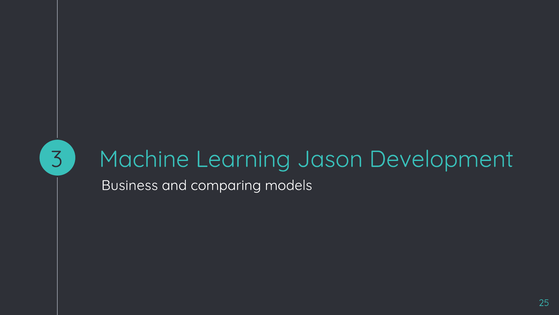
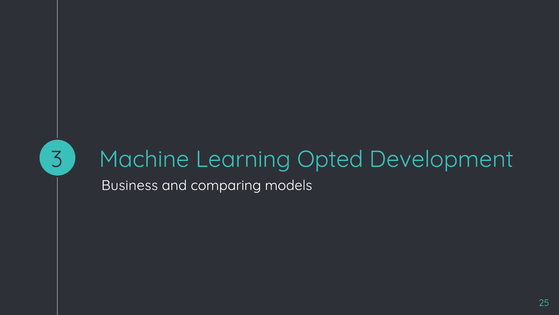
Jason: Jason -> Opted (330, 159)
